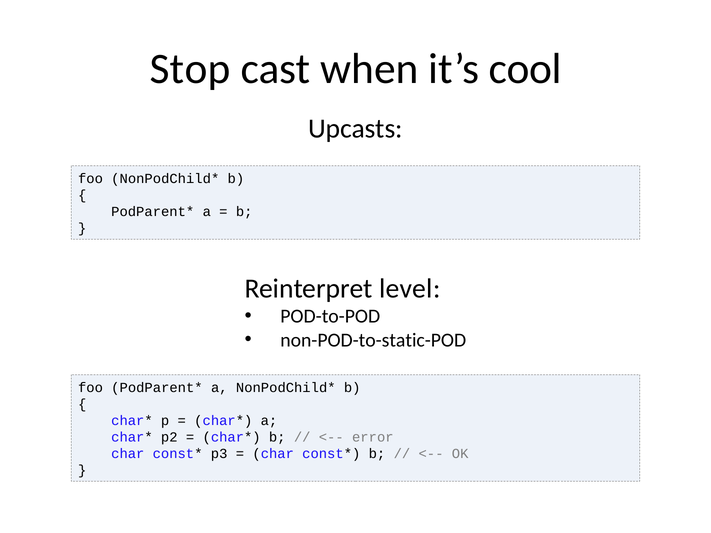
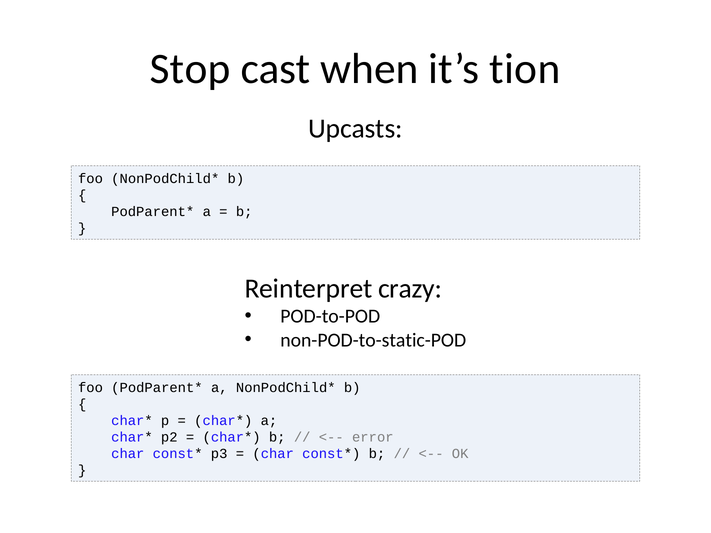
cool: cool -> tion (525, 69)
level: level -> crazy (410, 289)
